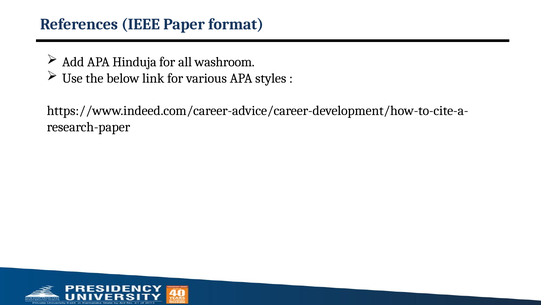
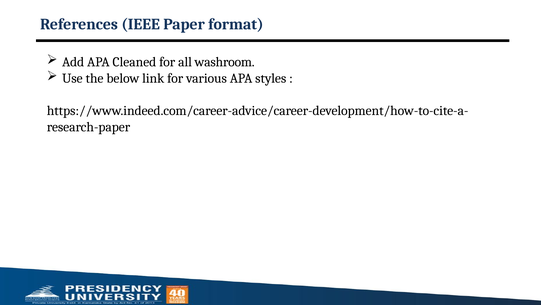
Hinduja: Hinduja -> Cleaned (134, 62)
